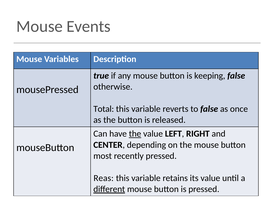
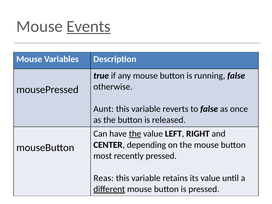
Events underline: none -> present (89, 26)
keeping: keeping -> running (210, 76)
Total: Total -> Aunt (104, 109)
